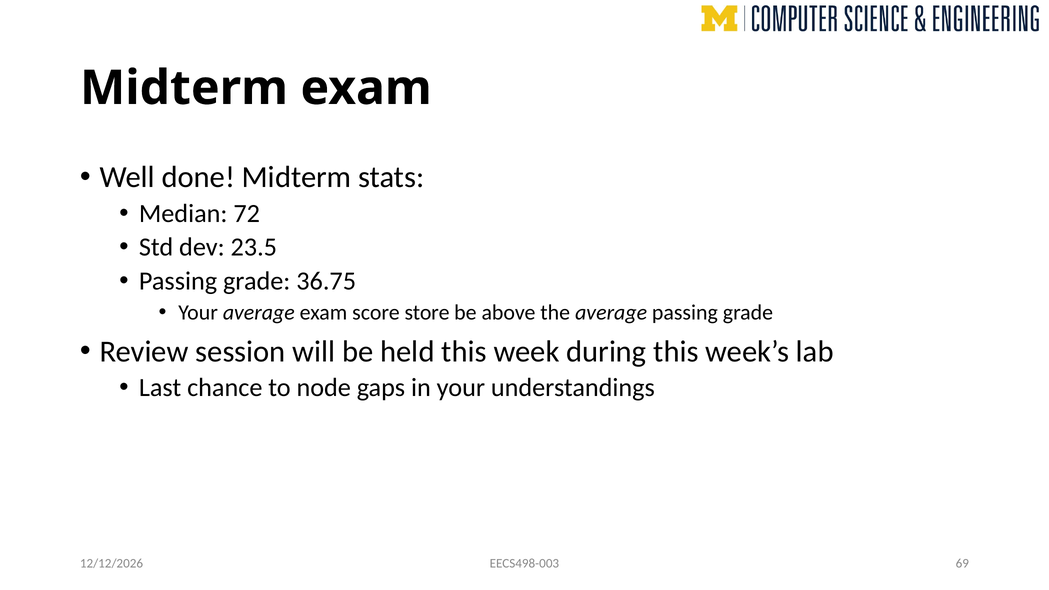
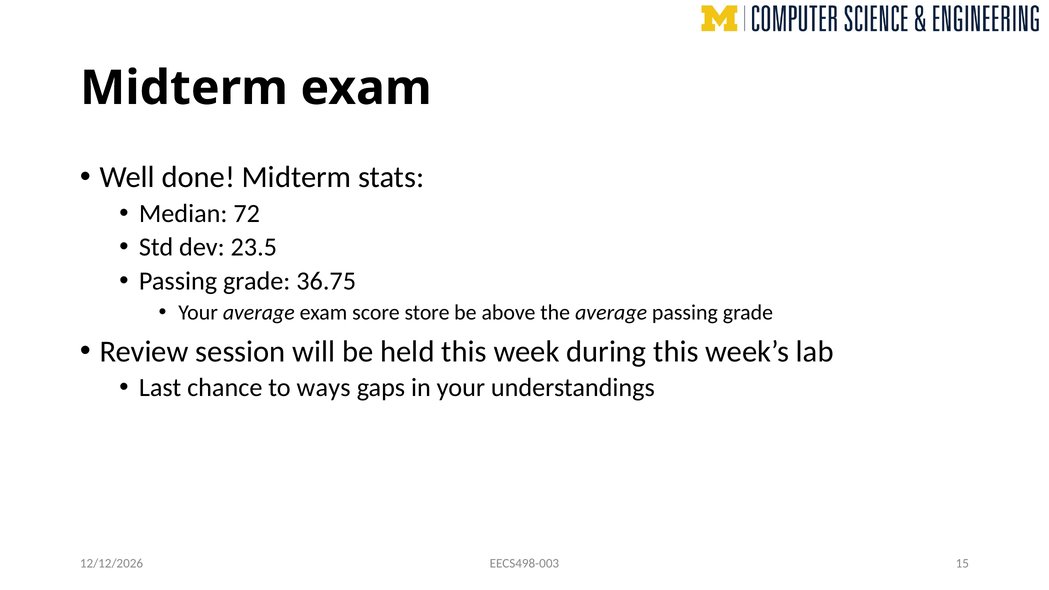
node: node -> ways (324, 388)
69: 69 -> 15 (962, 563)
